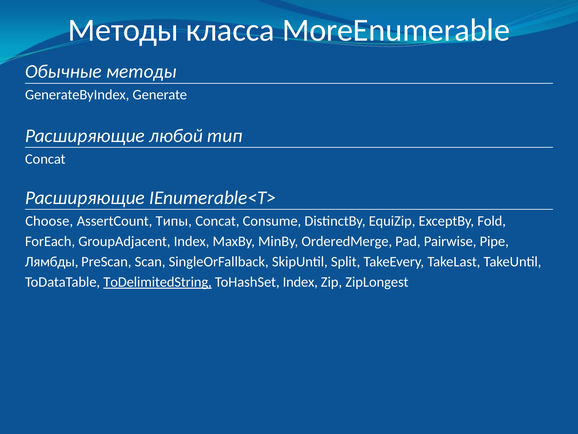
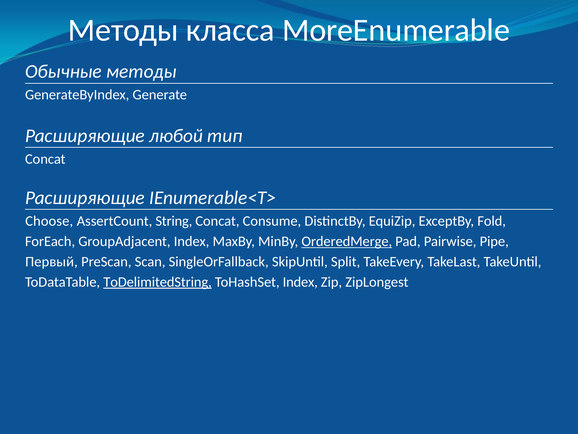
Типы: Типы -> String (174, 221)
OrderedMerge underline: none -> present (347, 241)
Лямбды: Лямбды -> Первый (51, 261)
